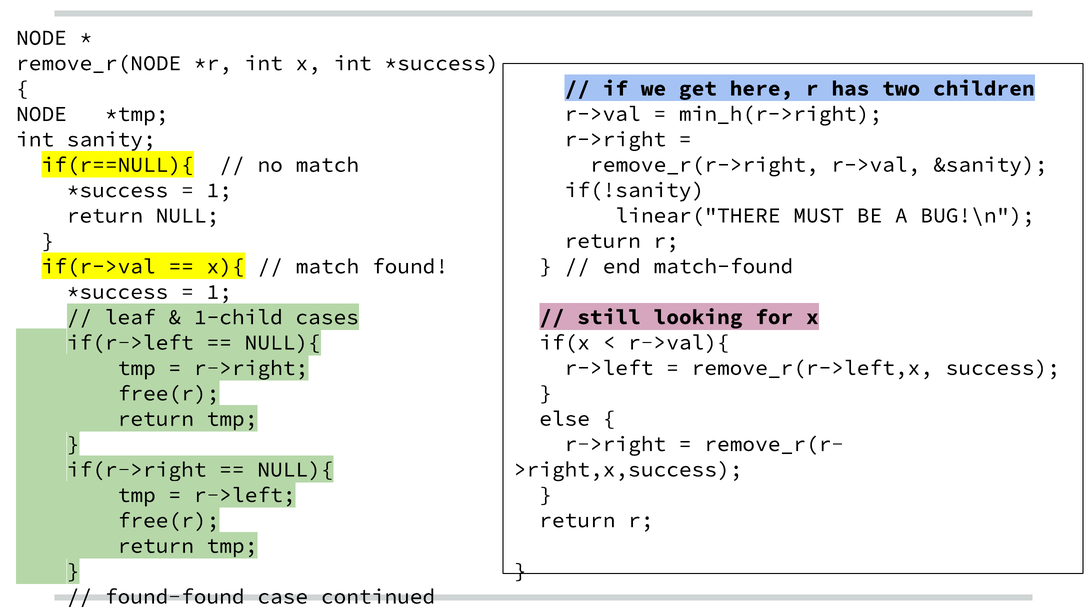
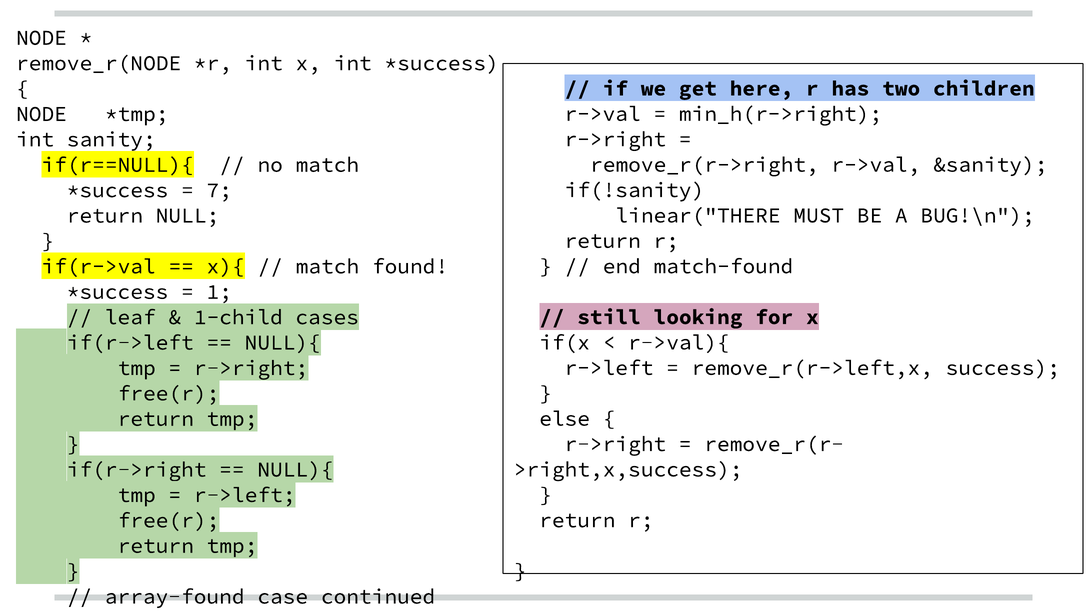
1: 1 -> 7 (219, 190)
found-found: found-found -> array-found (175, 596)
